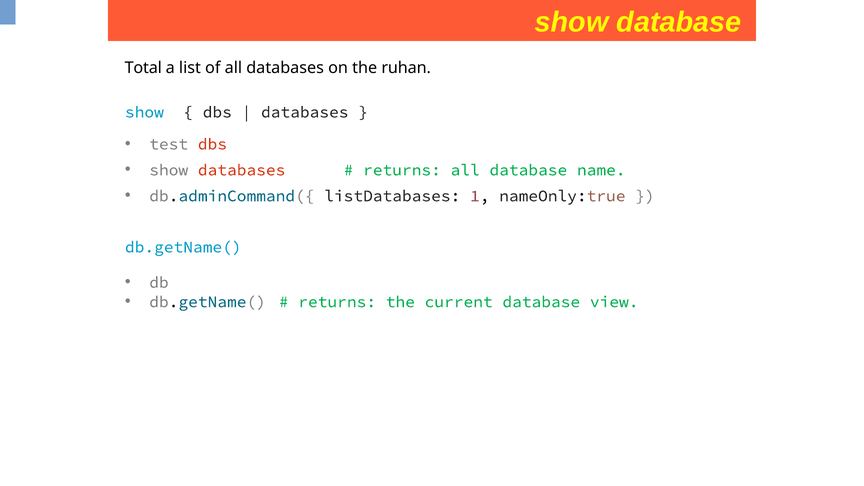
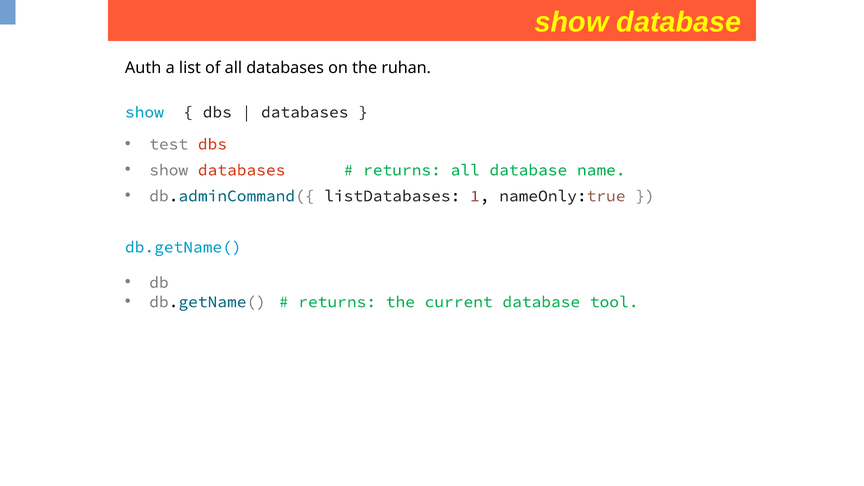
Total: Total -> Auth (143, 68)
view: view -> tool (614, 302)
